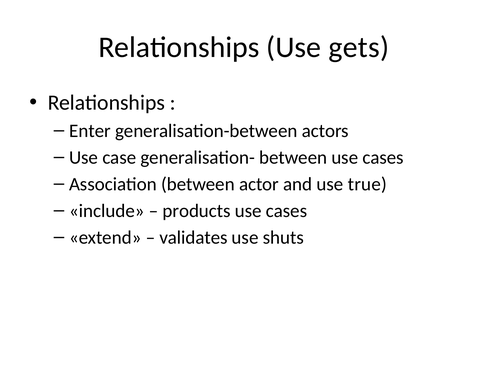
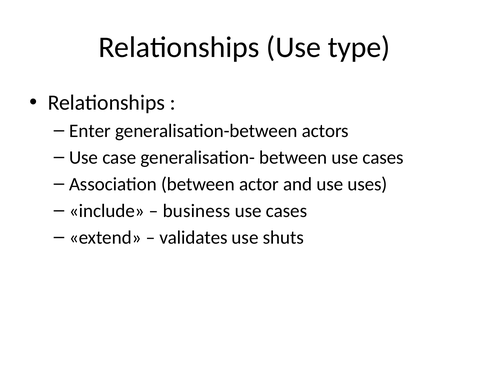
gets: gets -> type (359, 47)
true: true -> uses (367, 184)
products: products -> business (196, 211)
